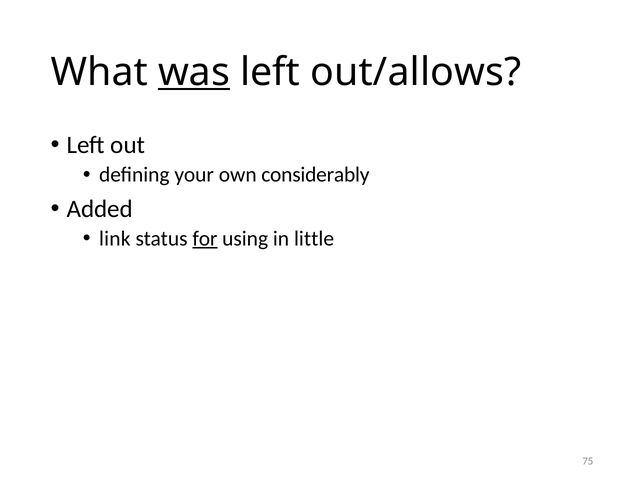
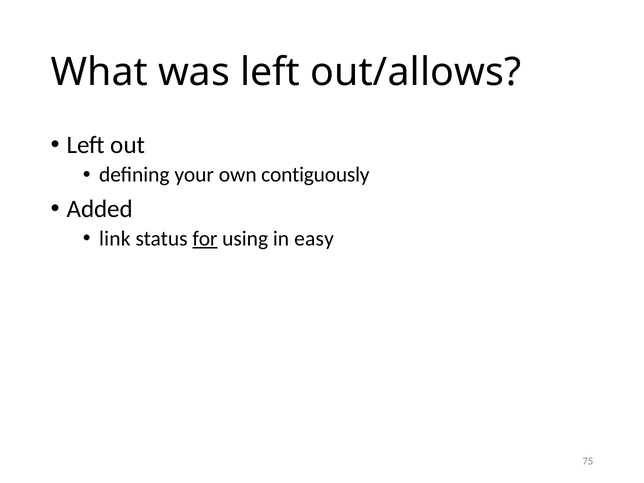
was underline: present -> none (194, 72)
considerably: considerably -> contiguously (315, 175)
little: little -> easy (314, 238)
